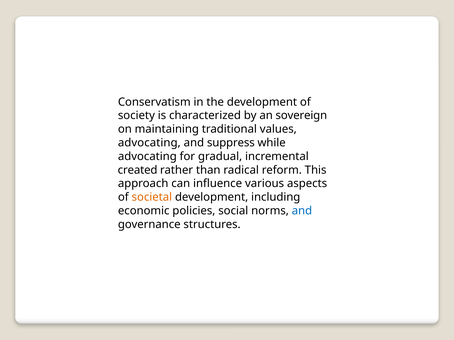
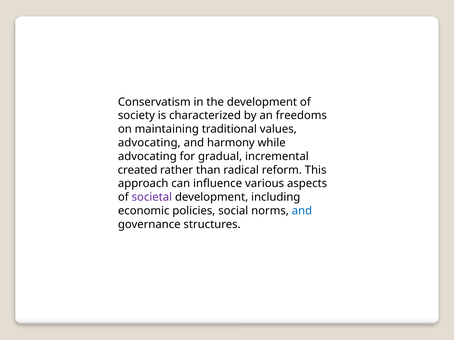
sovereign: sovereign -> freedoms (301, 116)
suppress: suppress -> harmony (231, 143)
societal colour: orange -> purple (152, 197)
